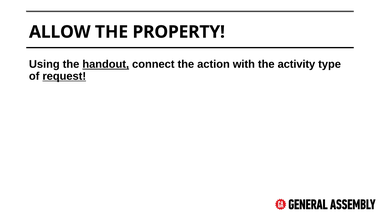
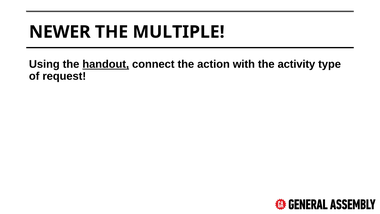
ALLOW: ALLOW -> NEWER (60, 32)
PROPERTY: PROPERTY -> MULTIPLE (179, 32)
request underline: present -> none (64, 76)
